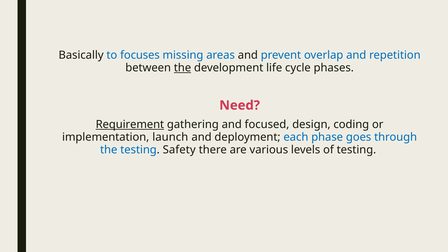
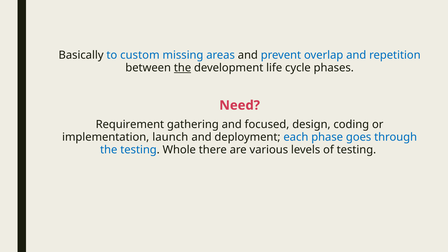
focuses: focuses -> custom (140, 55)
Requirement underline: present -> none (130, 125)
Safety: Safety -> Whole (179, 150)
